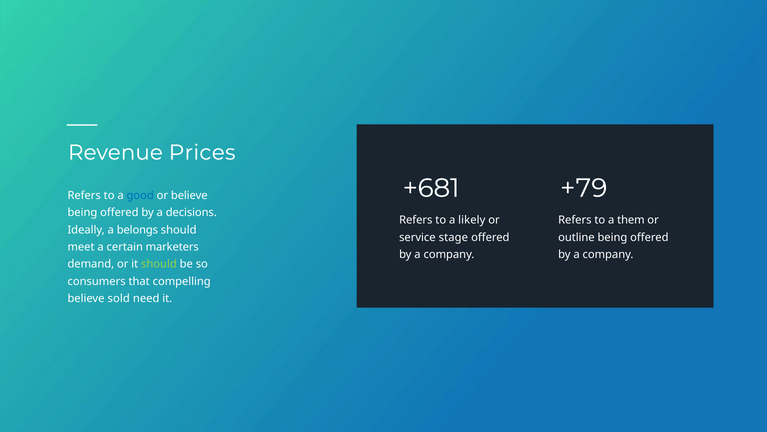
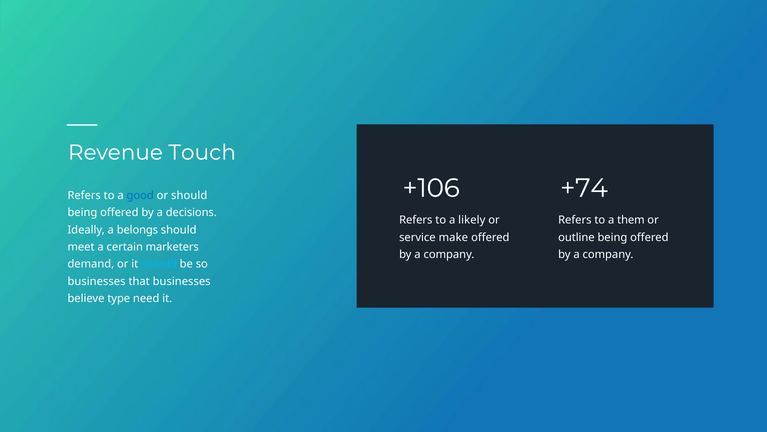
Prices: Prices -> Touch (202, 152)
+681: +681 -> +106 (431, 188)
+79: +79 -> +74 (584, 188)
or believe: believe -> should (189, 195)
stage: stage -> make (453, 237)
should colour: light green -> light blue (159, 264)
consumers: consumers -> businesses (97, 281)
that compelling: compelling -> businesses (182, 281)
sold: sold -> type (119, 298)
